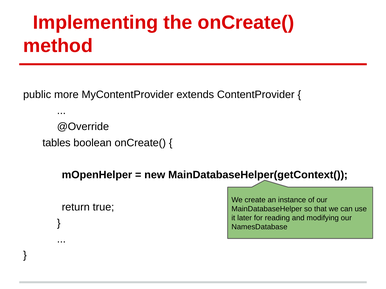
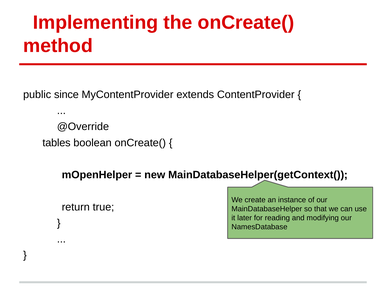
more: more -> since (66, 95)
